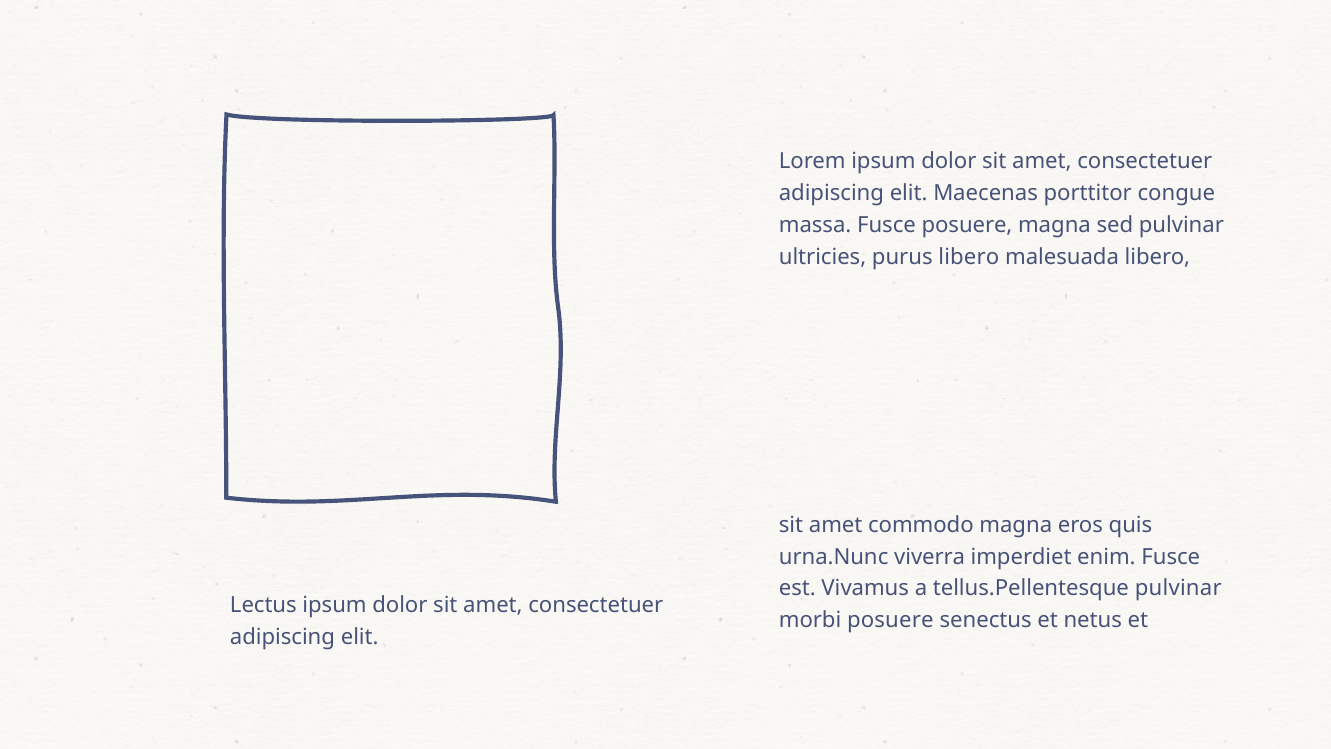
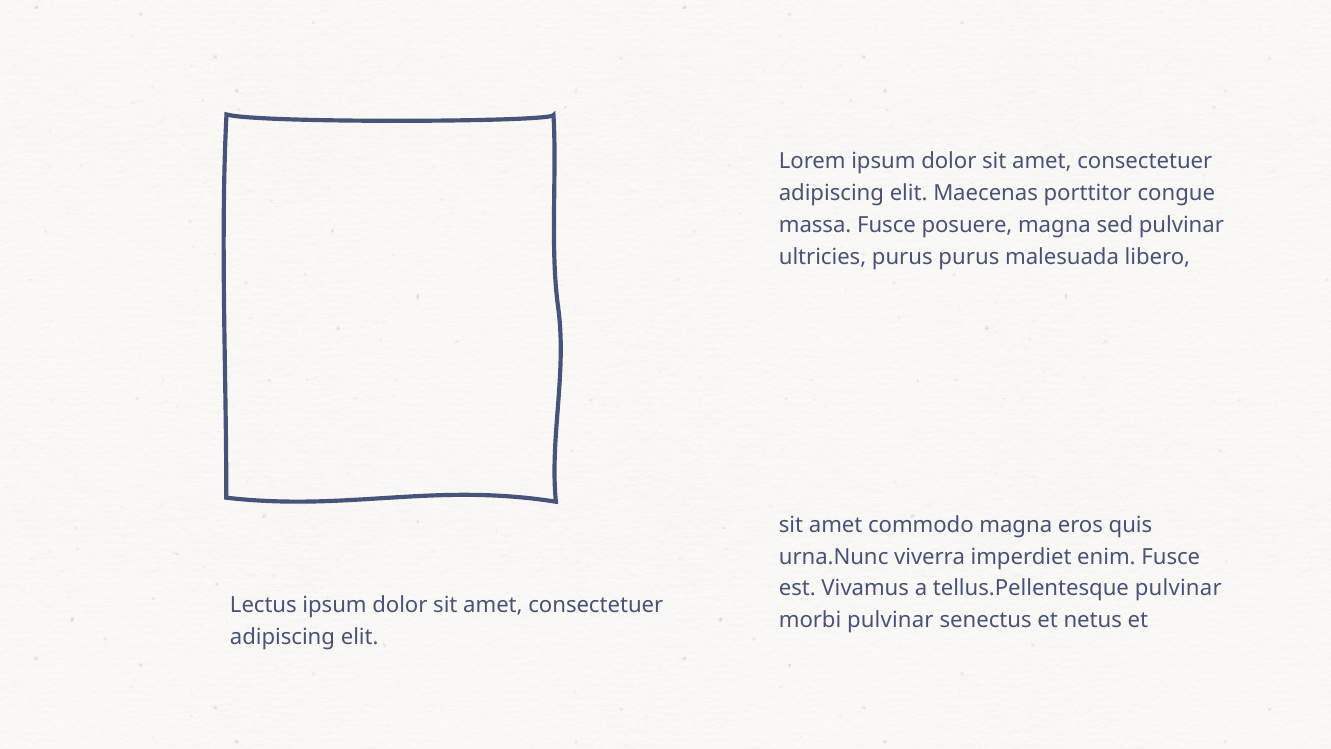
purus libero: libero -> purus (969, 257)
morbi posuere: posuere -> pulvinar (890, 620)
